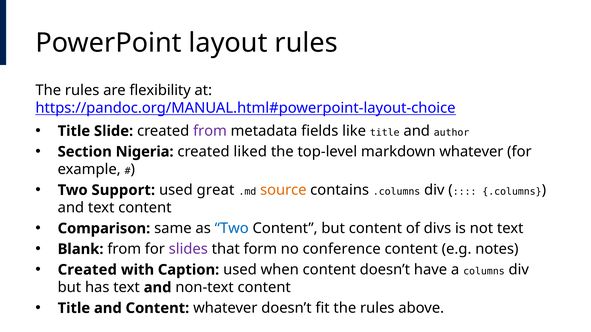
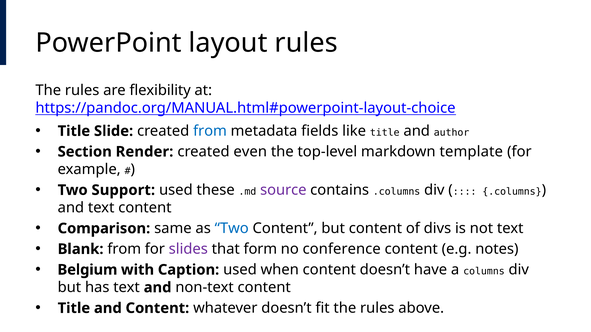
from colour: purple -> blue (210, 131)
Nigeria: Nigeria -> Render (144, 152)
liked: liked -> even (250, 152)
markdown whatever: whatever -> template (471, 152)
great: great -> these (216, 190)
source colour: orange -> purple (283, 190)
Created: Created -> Belgium (87, 270)
